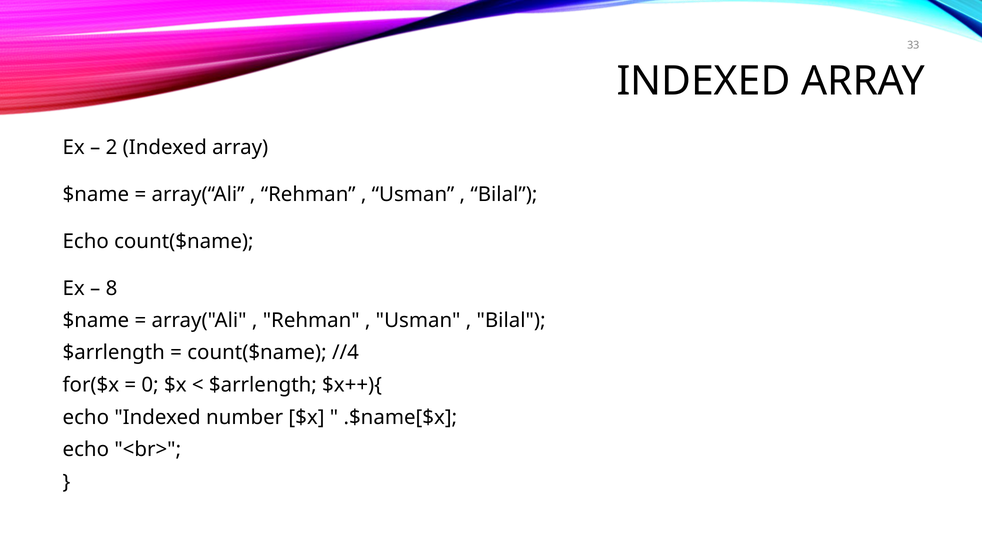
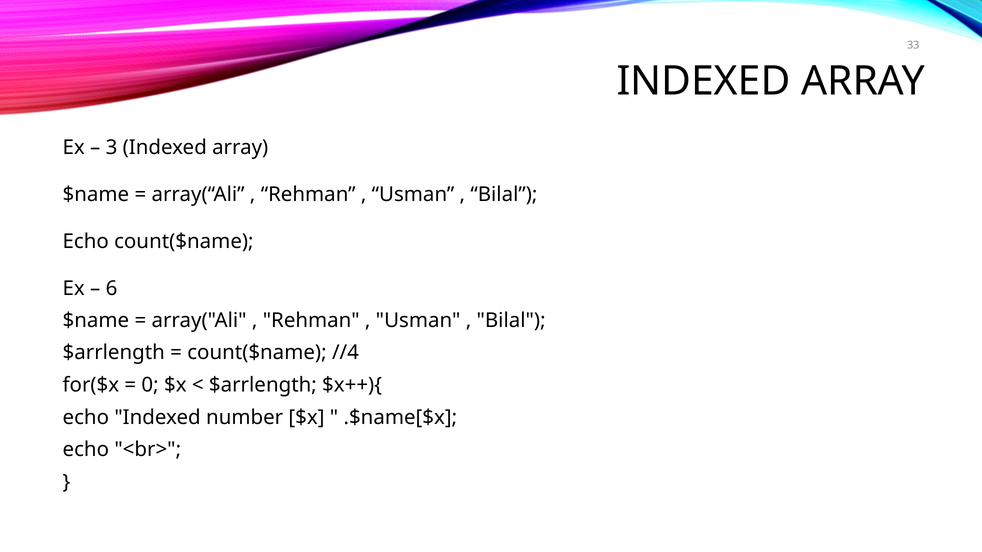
2: 2 -> 3 (112, 147)
8: 8 -> 6 (112, 289)
